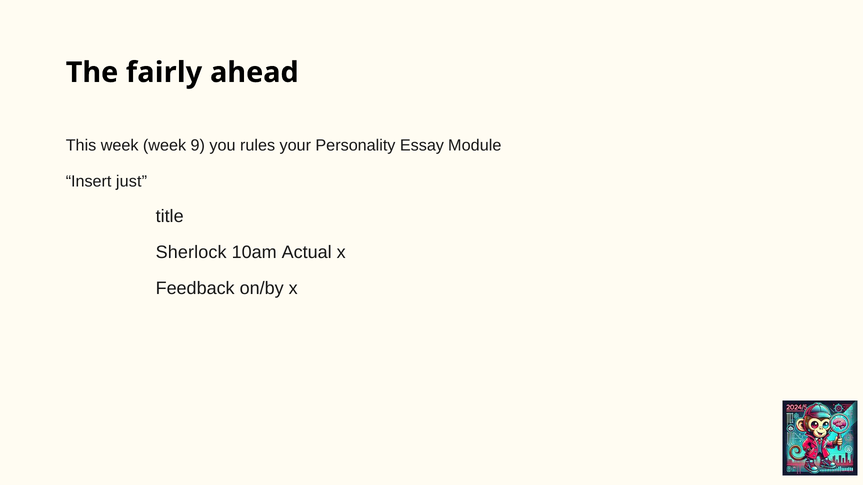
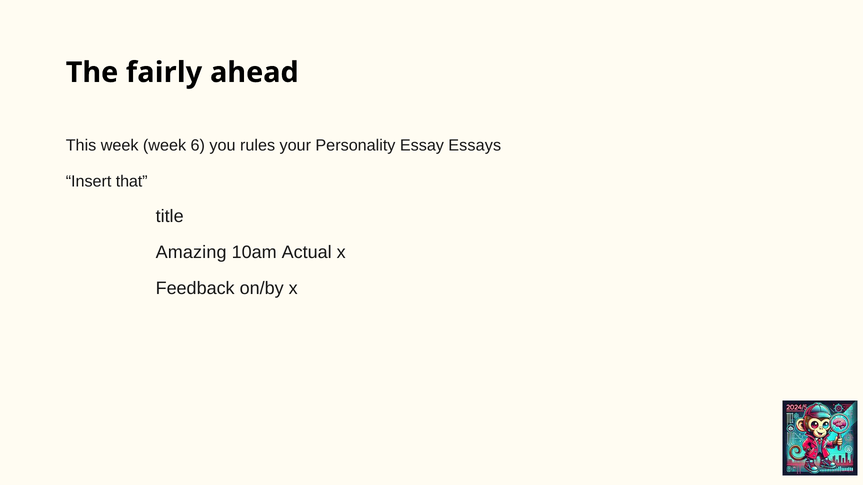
9: 9 -> 6 (198, 145)
Module: Module -> Essays (475, 145)
just: just -> that (132, 181)
Sherlock: Sherlock -> Amazing (191, 252)
